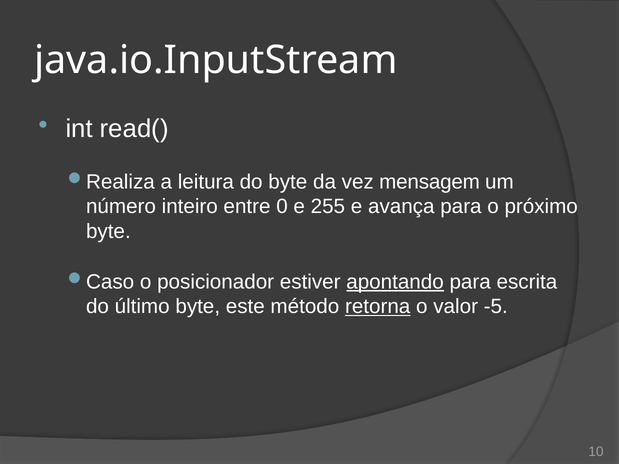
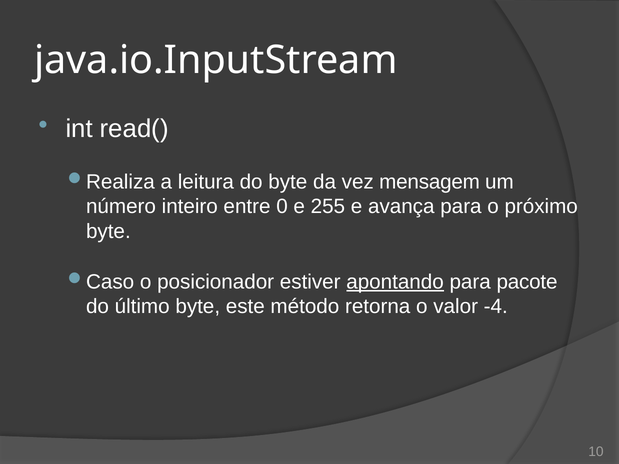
escrita: escrita -> pacote (527, 282)
retorna underline: present -> none (378, 307)
-5: -5 -> -4 (496, 307)
